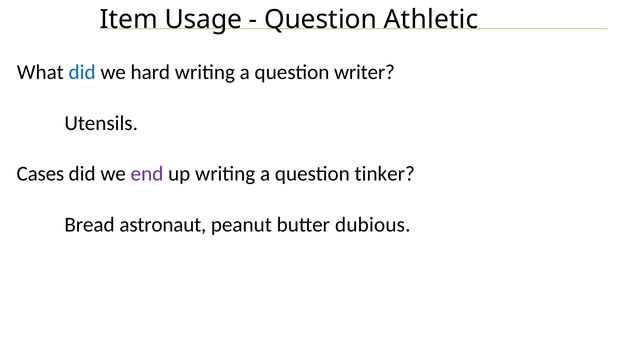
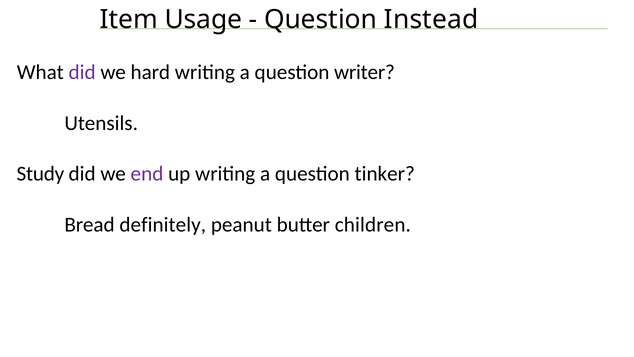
Athletic: Athletic -> Instead (431, 20)
did colour: blue -> purple (82, 72)
Cases: Cases -> Study (40, 174)
astronaut: astronaut -> definitely (163, 225)
dubious: dubious -> children (373, 225)
